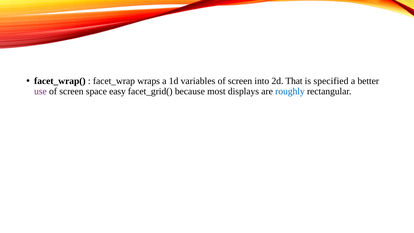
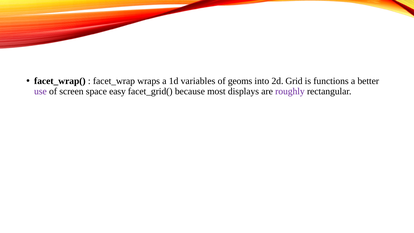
screen: screen -> geoms (240, 81)
That: That -> Grid (294, 81)
specified: specified -> functions (331, 81)
roughly colour: blue -> purple (290, 91)
